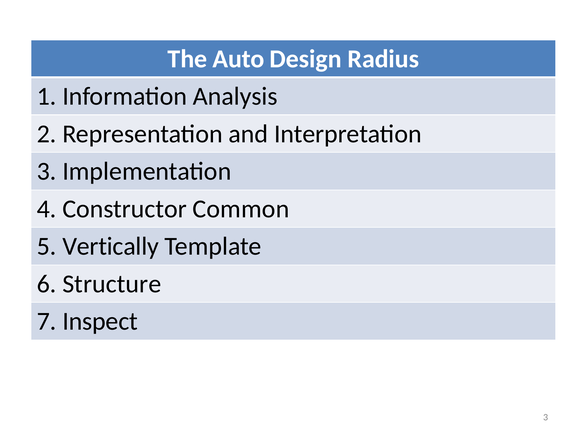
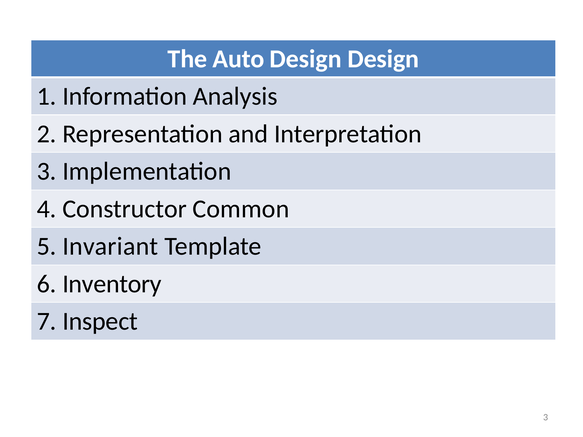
Design Radius: Radius -> Design (383, 59)
Vertically: Vertically -> Invariant (110, 247)
Structure: Structure -> Inventory (112, 284)
